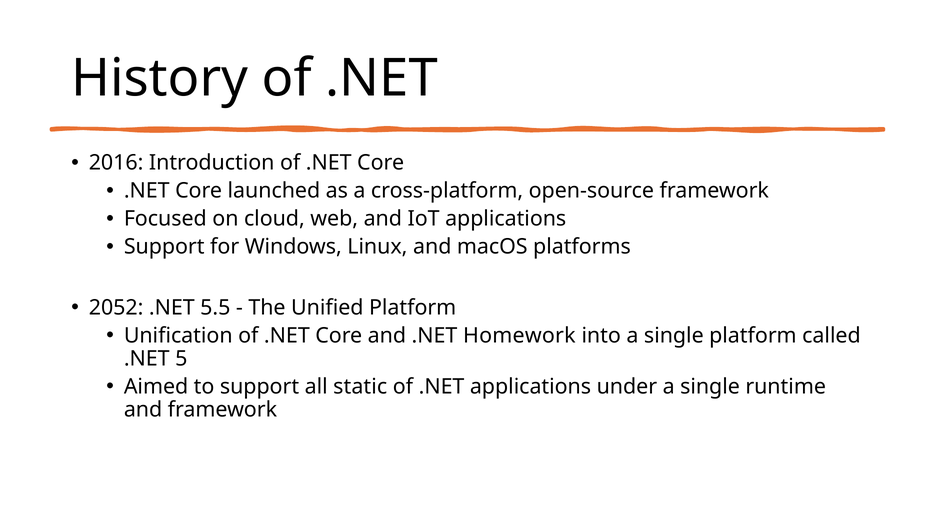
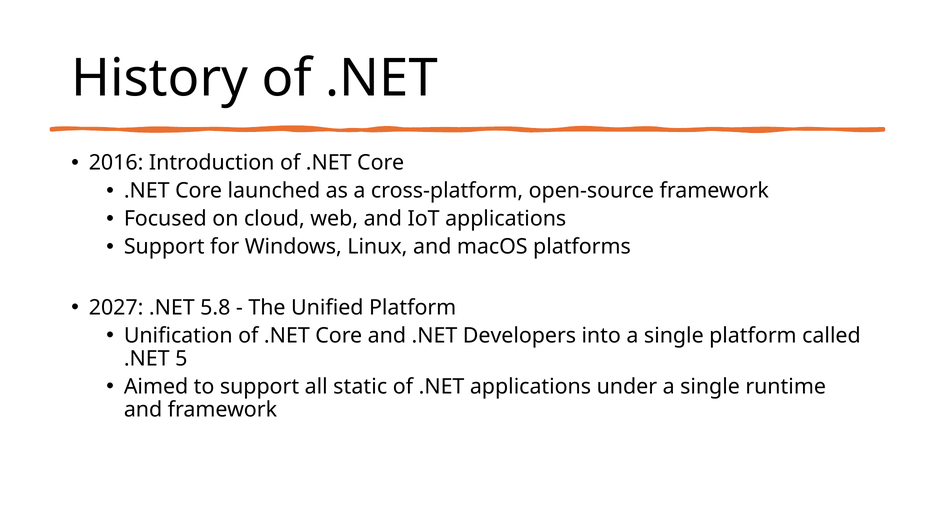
2052: 2052 -> 2027 (116, 308)
5.5: 5.5 -> 5.8 (215, 308)
Homework: Homework -> Developers (519, 336)
